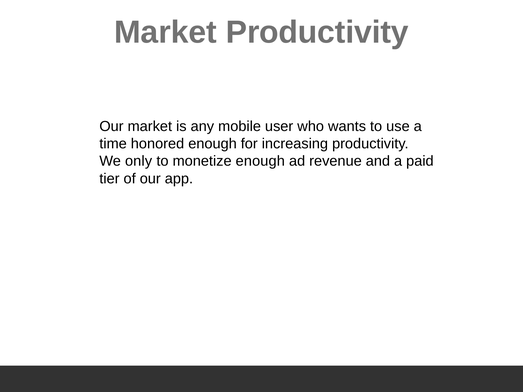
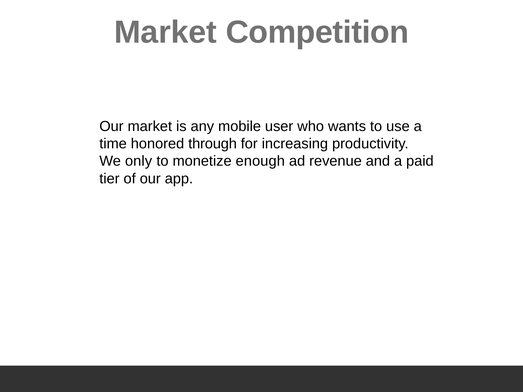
Market Productivity: Productivity -> Competition (317, 32)
honored enough: enough -> through (213, 144)
